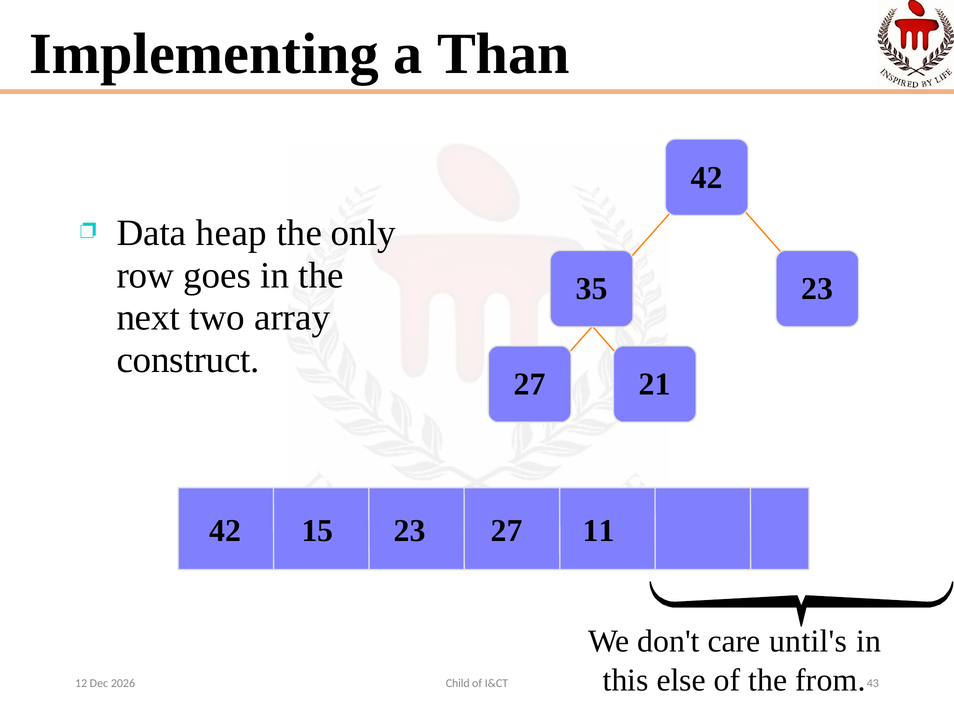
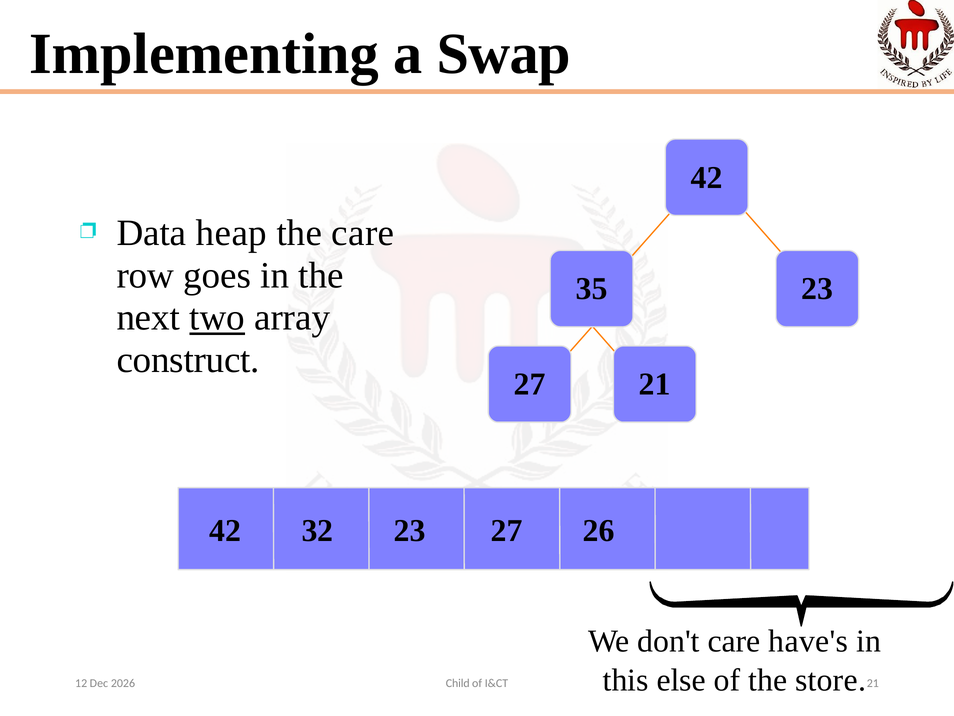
Than: Than -> Swap (504, 54)
the only: only -> care (363, 233)
two underline: none -> present (217, 318)
15: 15 -> 32 (317, 530)
11: 11 -> 26 (599, 530)
until's: until's -> have's (808, 641)
from: from -> store (831, 680)
I&CT 43: 43 -> 21 (873, 683)
